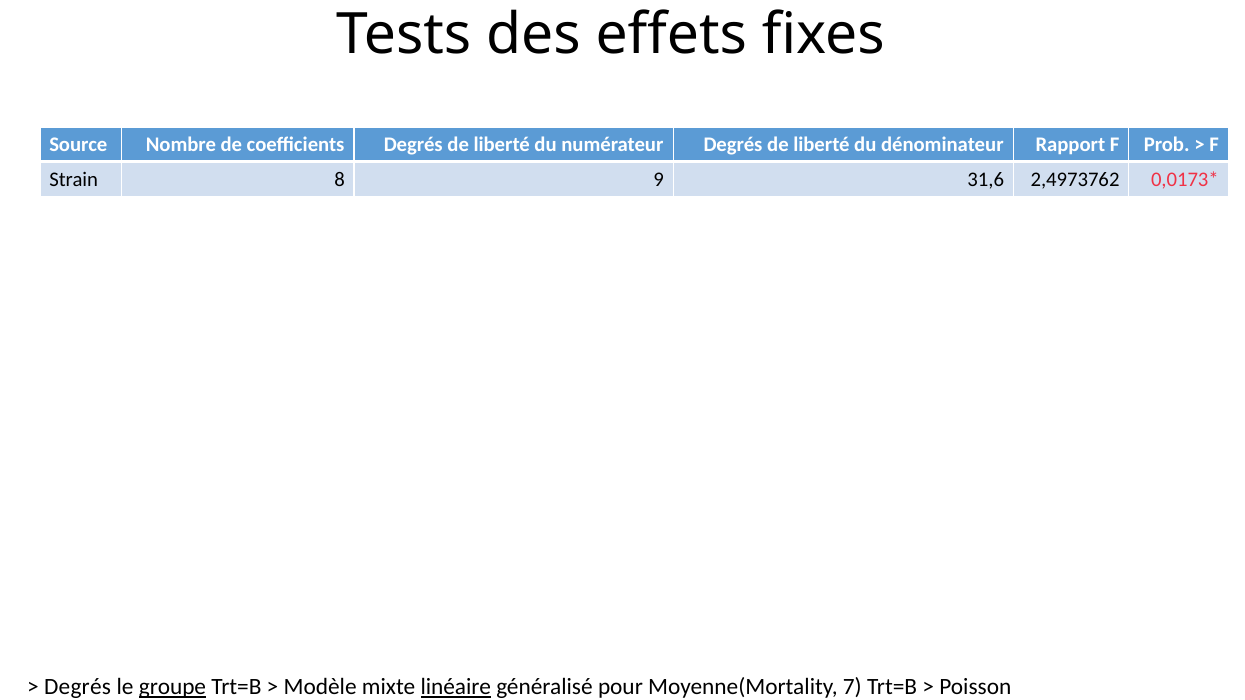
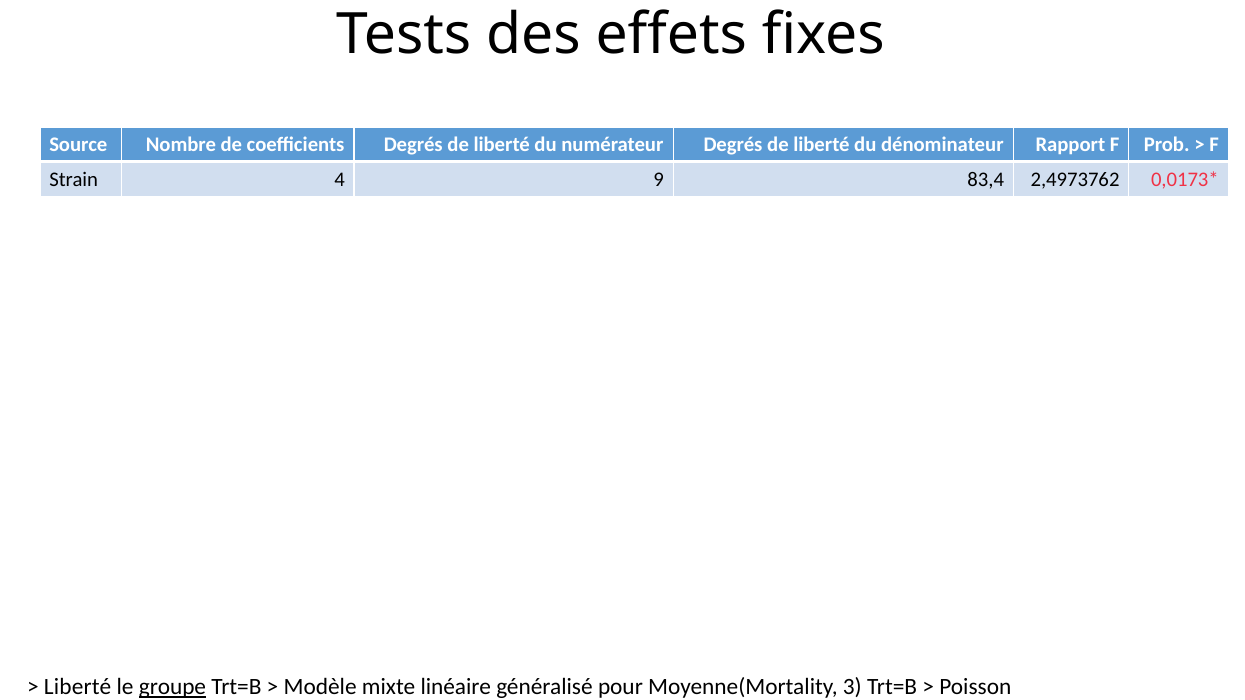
8: 8 -> 4 (340, 179)
31,6: 31,6 -> 83,4 (986, 179)
Degrés: Degrés -> Liberté (78, 687)
linéaire underline: present -> none (456, 687)
7: 7 -> 3 (852, 687)
